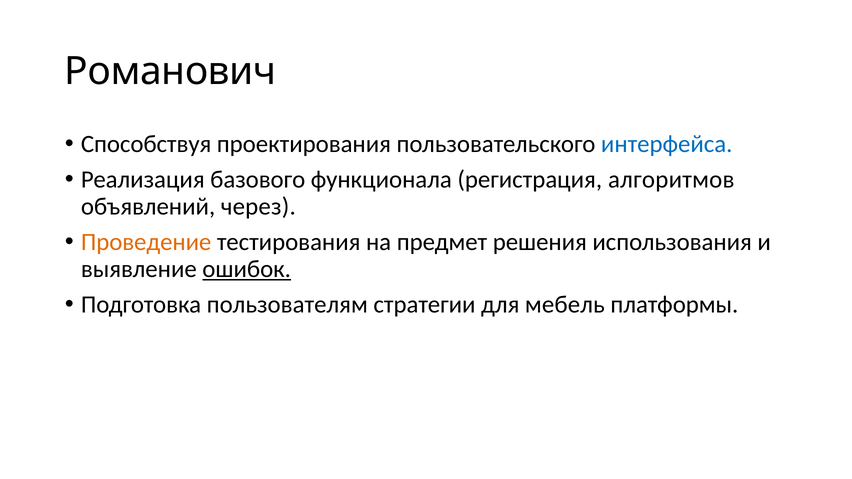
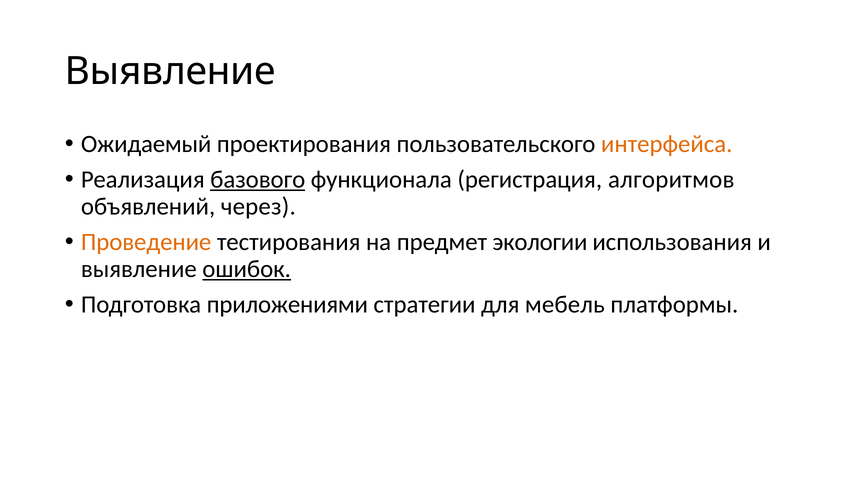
Романович: Романович -> Выявление (170, 72)
Способствуя: Способствуя -> Ожидаемый (146, 144)
интерфейса colour: blue -> orange (667, 144)
базового underline: none -> present (258, 180)
решения: решения -> экологии (540, 242)
пользователям: пользователям -> приложениями (287, 305)
